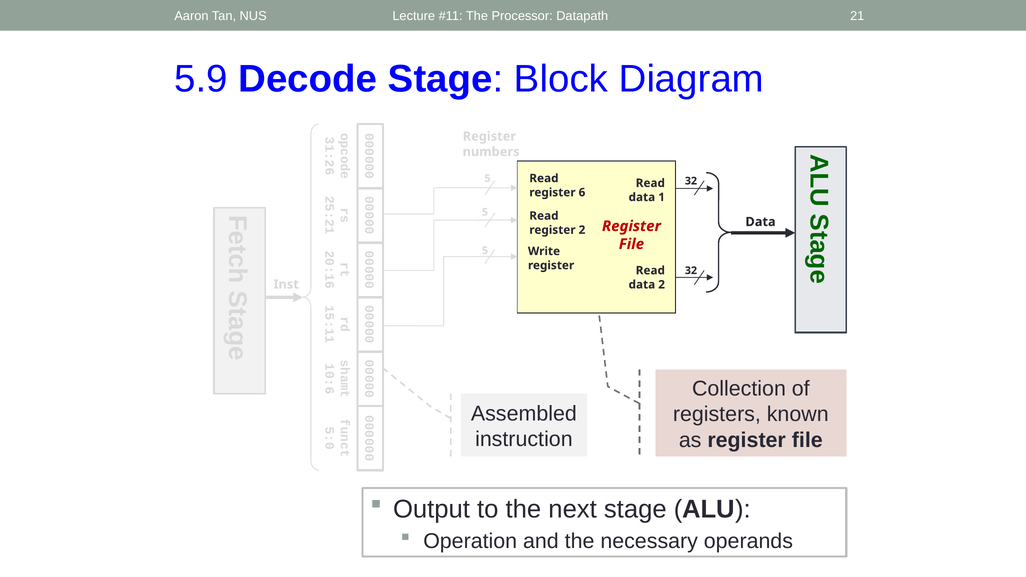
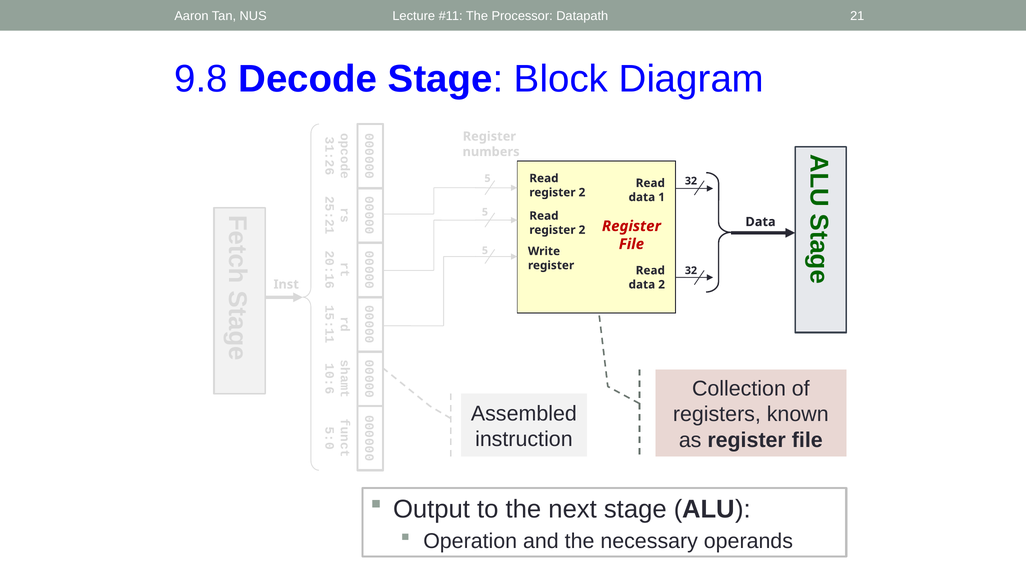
5.9: 5.9 -> 9.8 (201, 79)
6: 6 -> 2 (582, 192)
